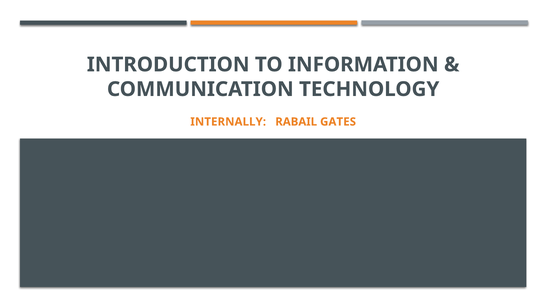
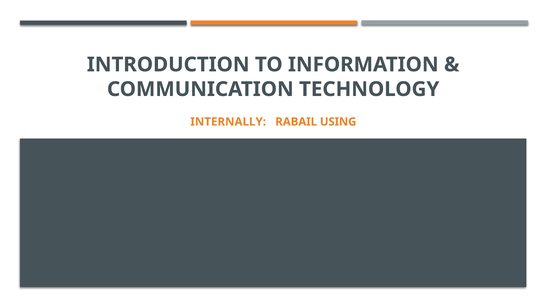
GATES: GATES -> USING (338, 122)
